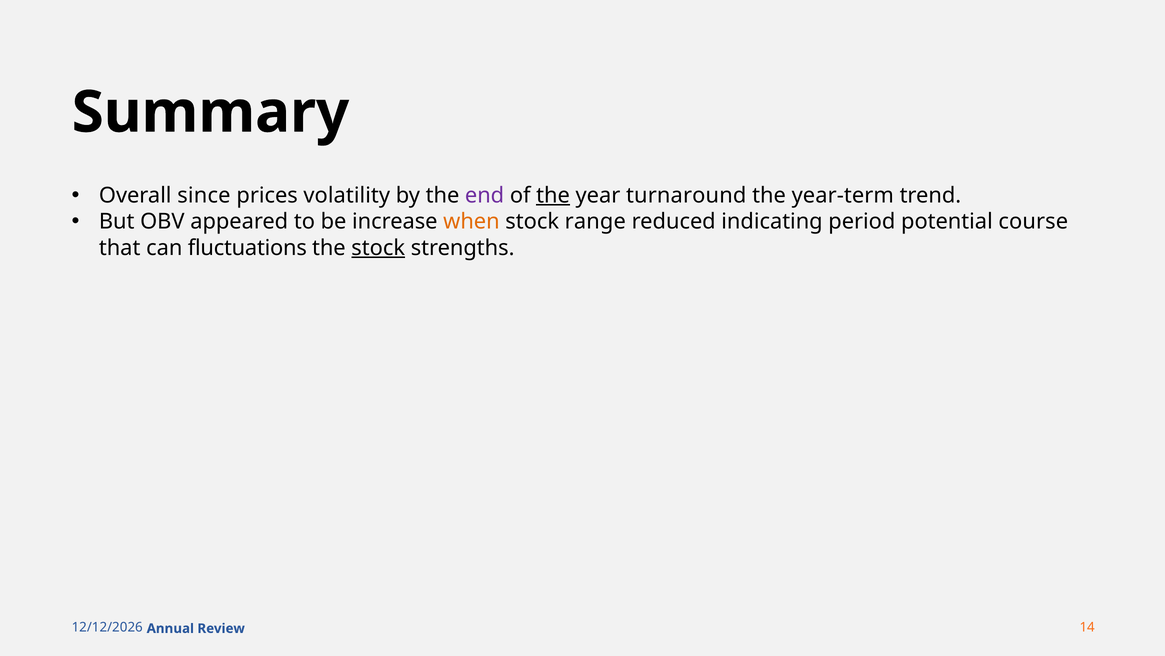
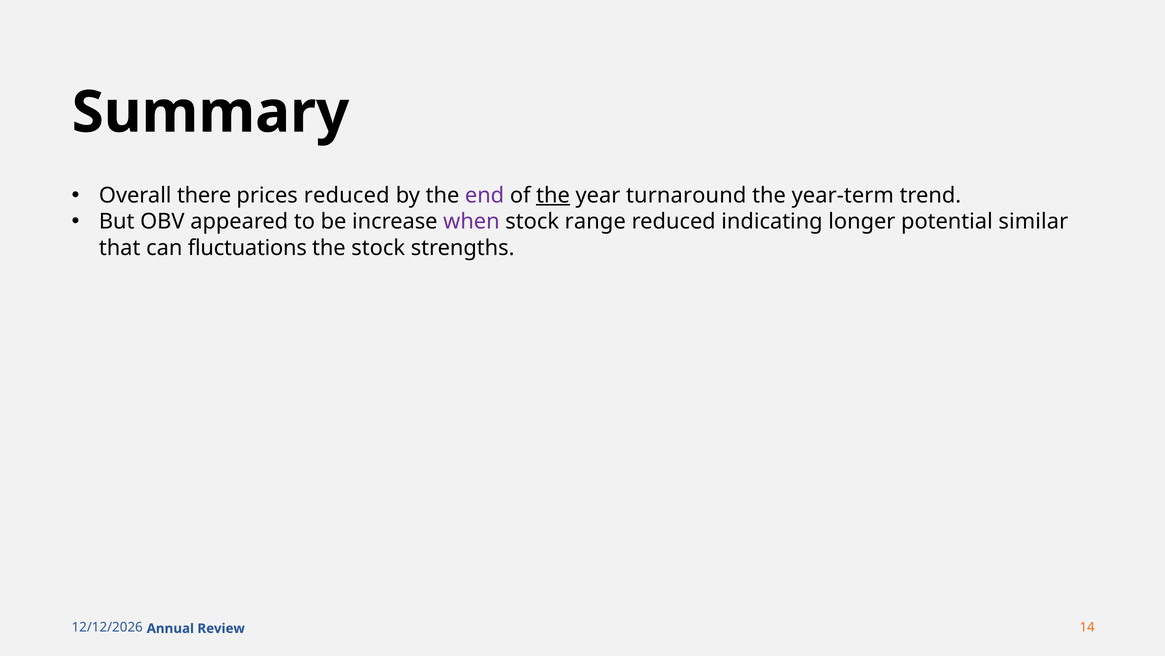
since: since -> there (204, 195)
prices volatility: volatility -> reduced (347, 195)
when colour: orange -> purple (471, 221)
period: period -> longer (862, 221)
course: course -> similar (1033, 221)
stock underline: present -> none (378, 248)
